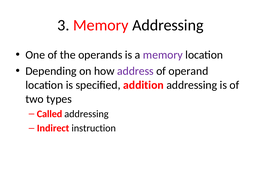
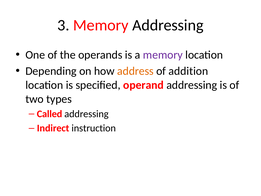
address colour: purple -> orange (135, 71)
operand: operand -> addition (188, 71)
addition: addition -> operand (143, 85)
